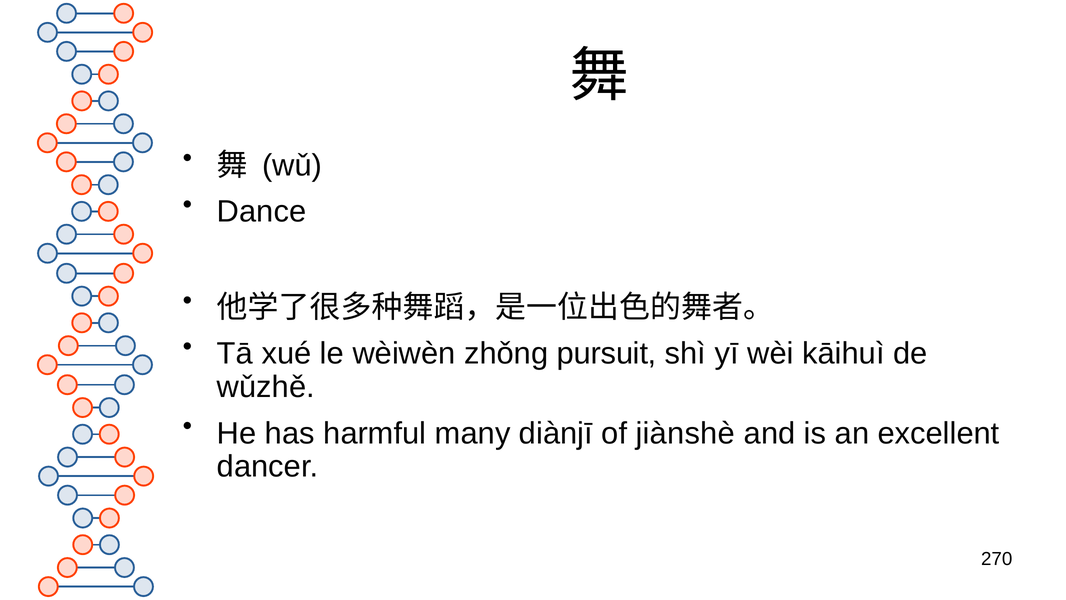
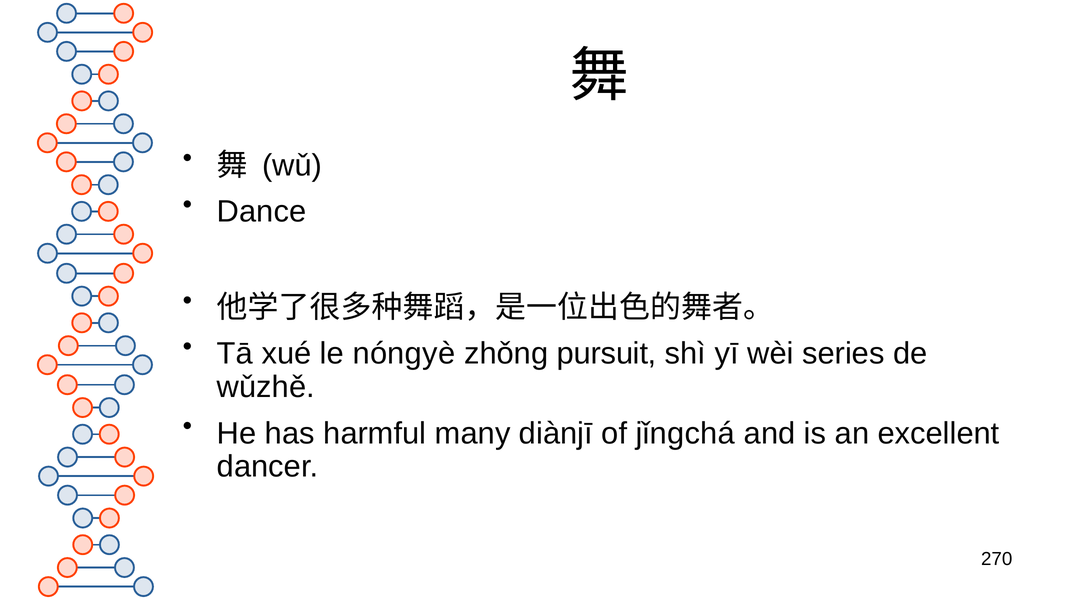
wèiwèn: wèiwèn -> nóngyè (404, 354)
kāihuì: kāihuì -> series (843, 354)
jiànshè: jiànshè -> jǐngchá (685, 433)
